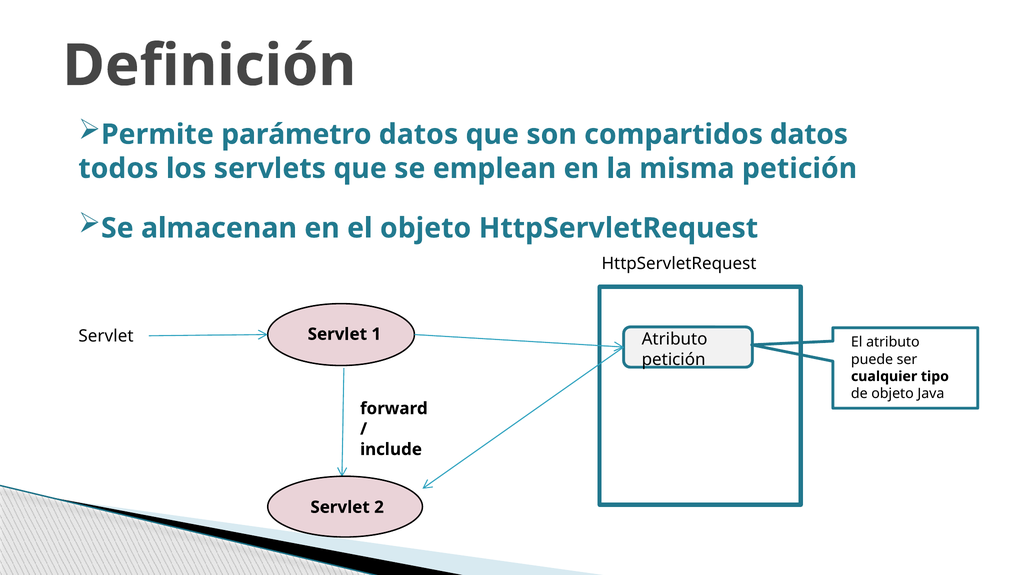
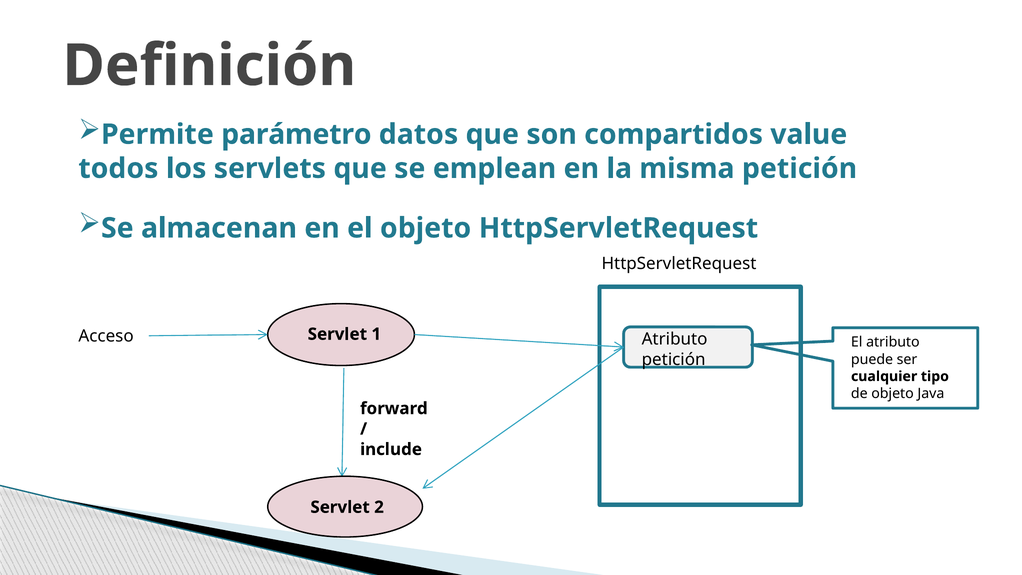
compartidos datos: datos -> value (809, 134)
Servlet: Servlet -> Acceso (106, 336)
